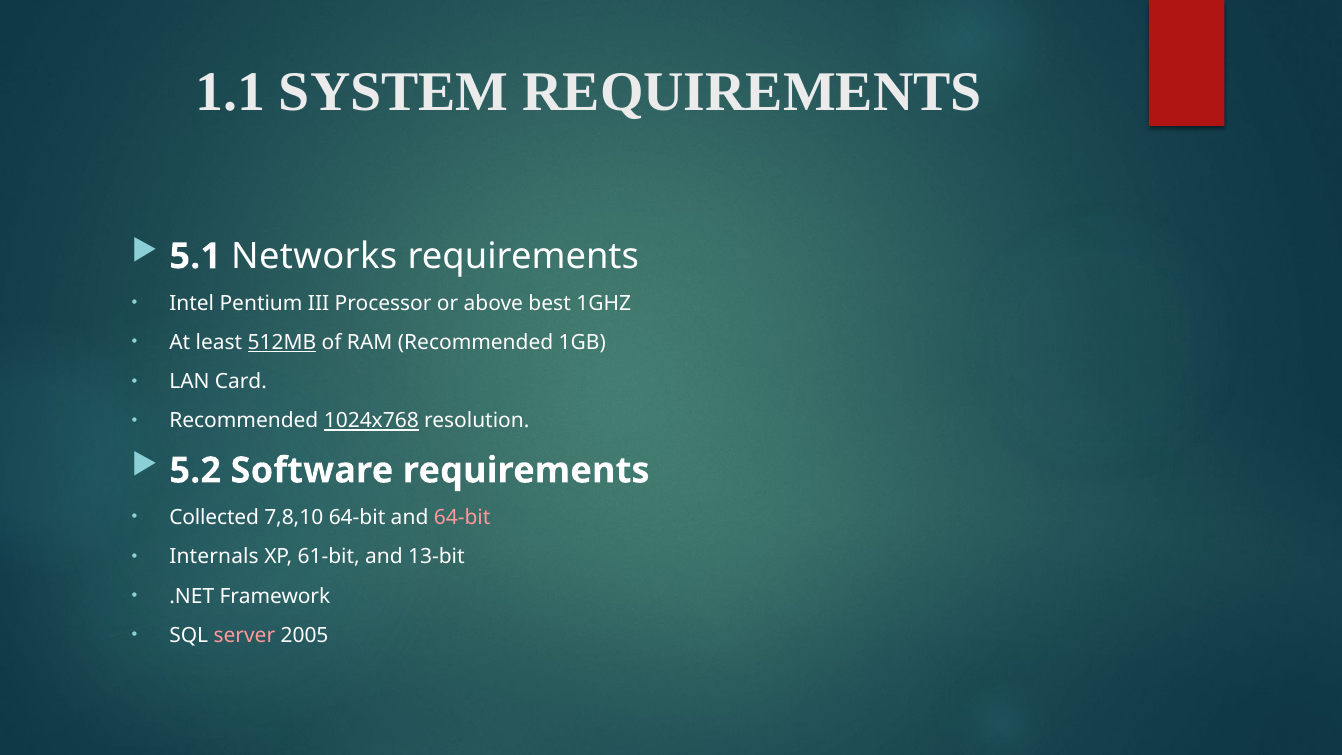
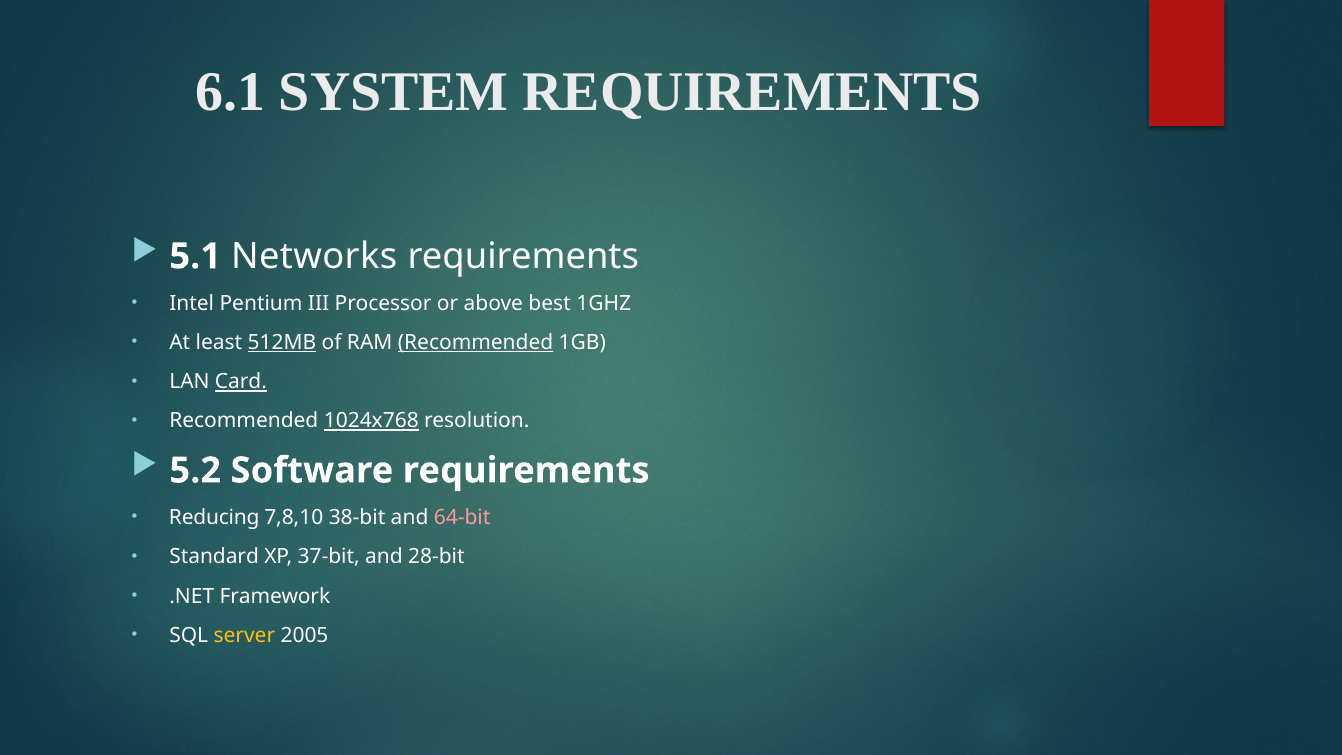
1.1: 1.1 -> 6.1 (230, 92)
Recommended underline: none -> present (476, 343)
Card underline: none -> present (241, 382)
Collected: Collected -> Reducing (214, 518)
7,8,10 64-bit: 64-bit -> 38-bit (357, 518)
Internals: Internals -> Standard (214, 557)
61-bit: 61-bit -> 37-bit (329, 557)
13-bit: 13-bit -> 28-bit (436, 557)
server colour: pink -> yellow (244, 635)
